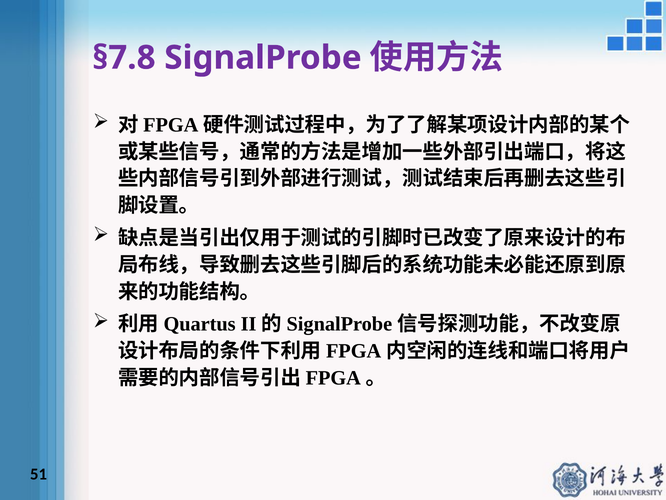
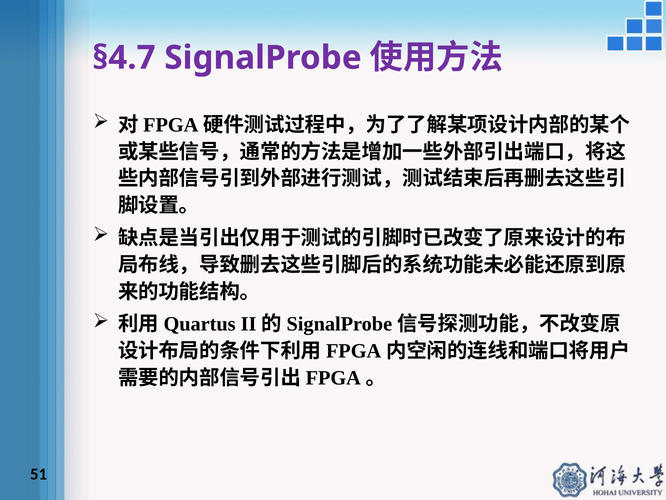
§7.8: §7.8 -> §4.7 (124, 58)
